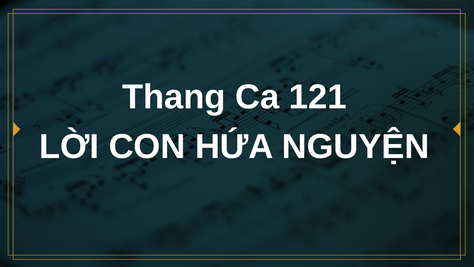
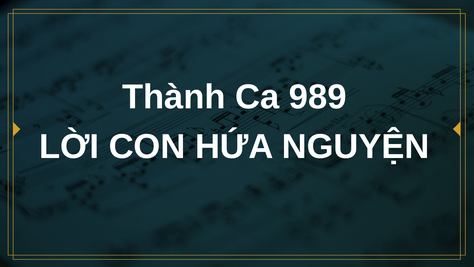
Thang: Thang -> Thành (174, 97)
121: 121 -> 989 (318, 97)
